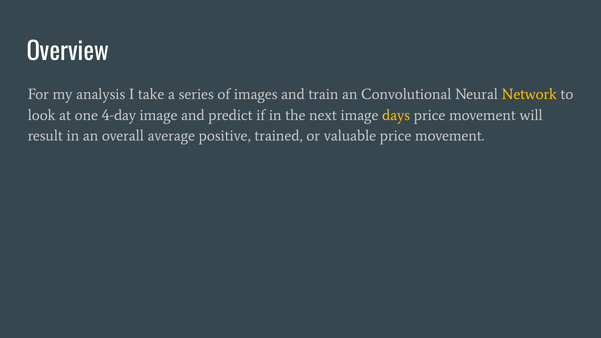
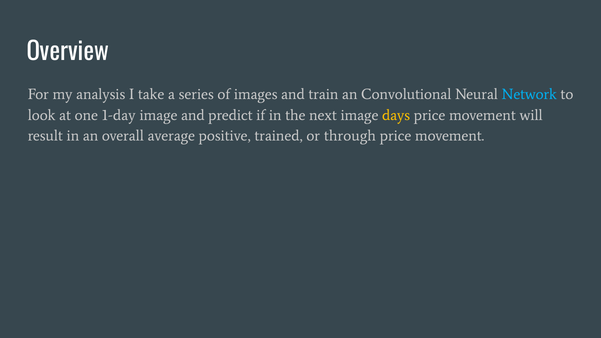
Network colour: yellow -> light blue (529, 95)
4-day: 4-day -> 1-day (119, 115)
valuable: valuable -> through (350, 136)
